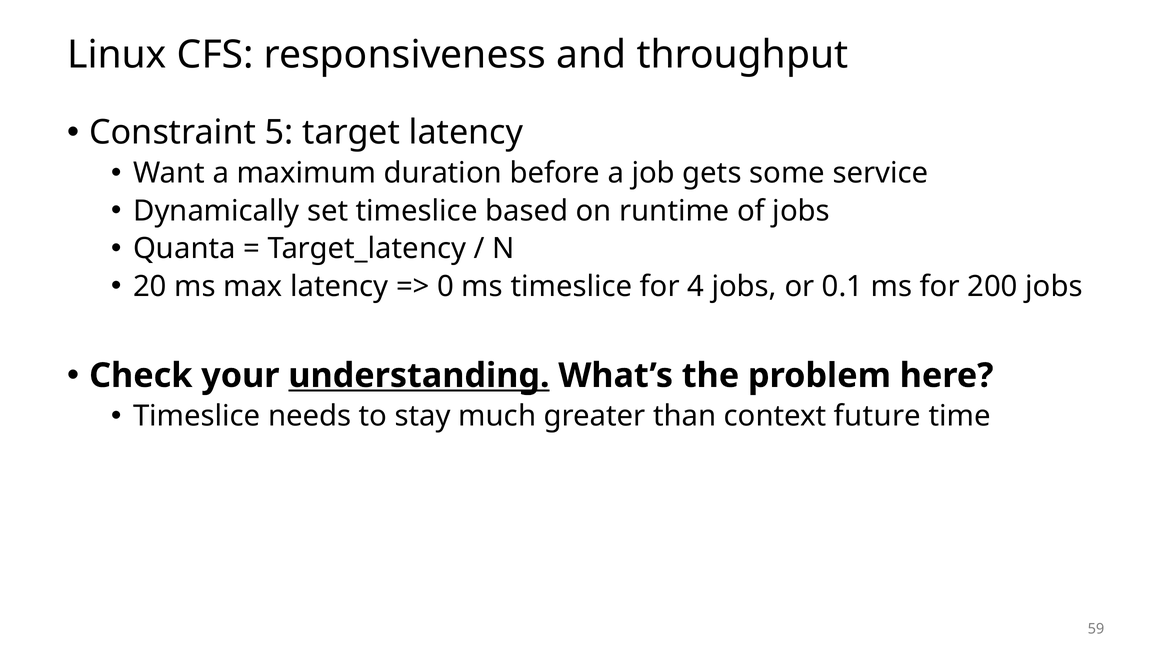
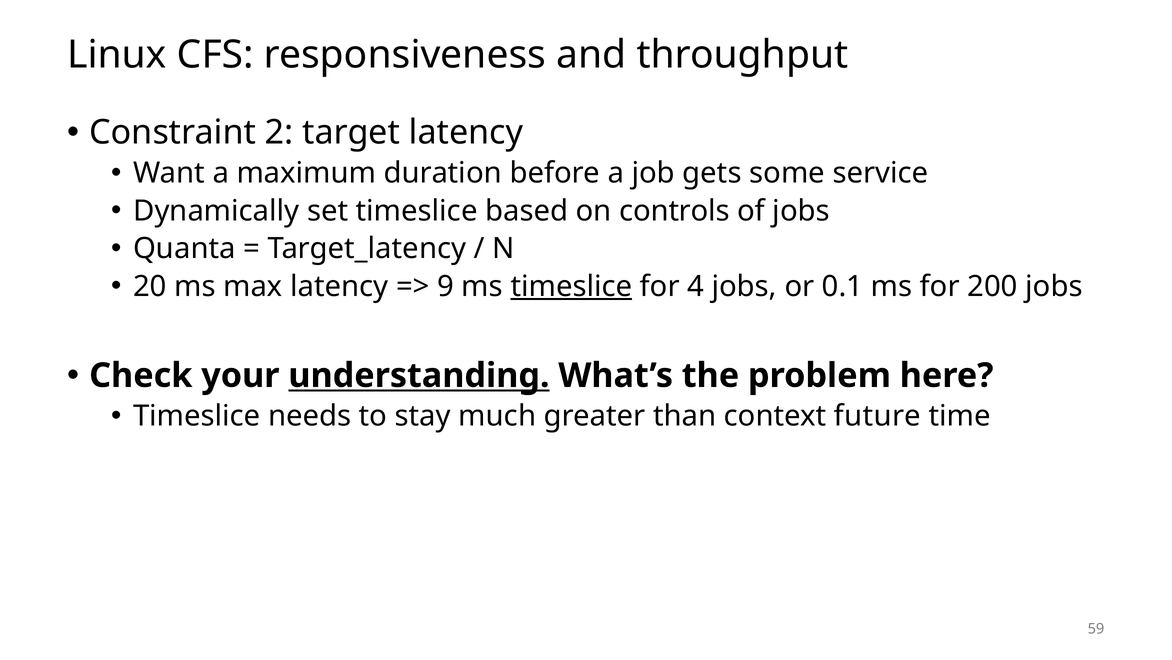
5: 5 -> 2 (279, 133)
runtime: runtime -> controls (674, 211)
0: 0 -> 9 (445, 286)
timeslice underline: none -> present (571, 286)
